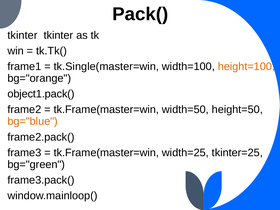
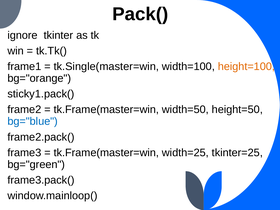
tkinter: tkinter -> ignore (23, 35)
object1.pack(: object1.pack( -> sticky1.pack( (41, 94)
bg="blue colour: orange -> blue (33, 121)
